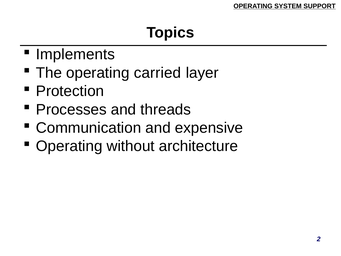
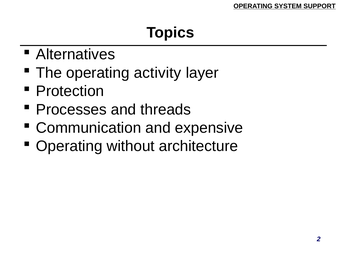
Implements: Implements -> Alternatives (76, 54)
carried: carried -> activity (158, 73)
